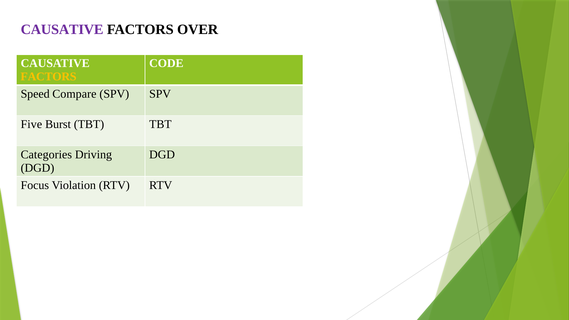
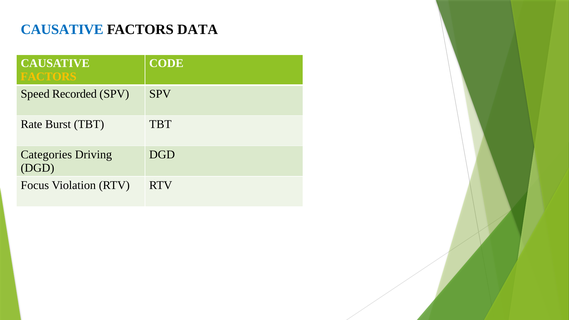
CAUSATIVE colour: purple -> blue (62, 29)
OVER: OVER -> DATA (198, 29)
Compare: Compare -> Recorded (75, 94)
Five: Five -> Rate (31, 124)
